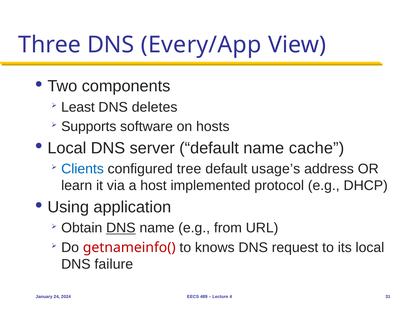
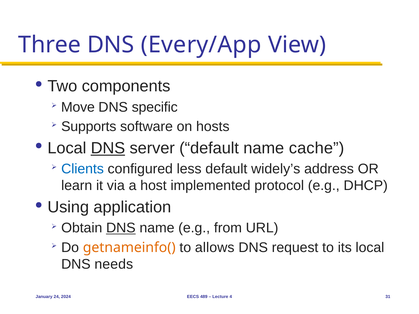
Least: Least -> Move (78, 107)
deletes: deletes -> specific (155, 107)
DNS underline: none -> present (108, 148)
tree: tree -> less (189, 169)
usage’s: usage’s -> widely’s (276, 169)
getnameinfo( colour: red -> orange (129, 248)
knows: knows -> allows (215, 248)
failure: failure -> needs (114, 265)
